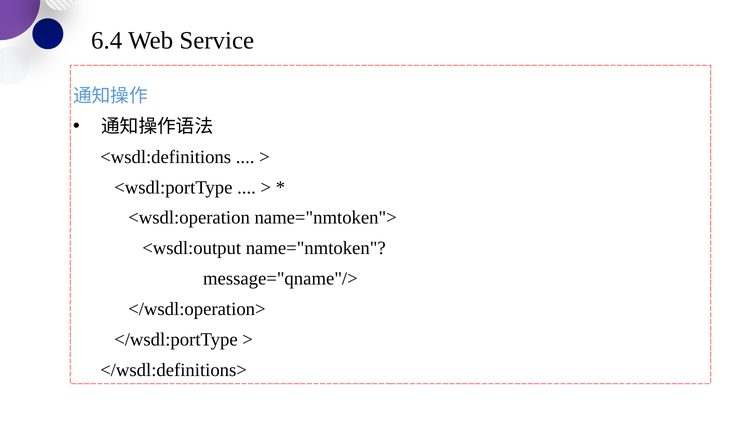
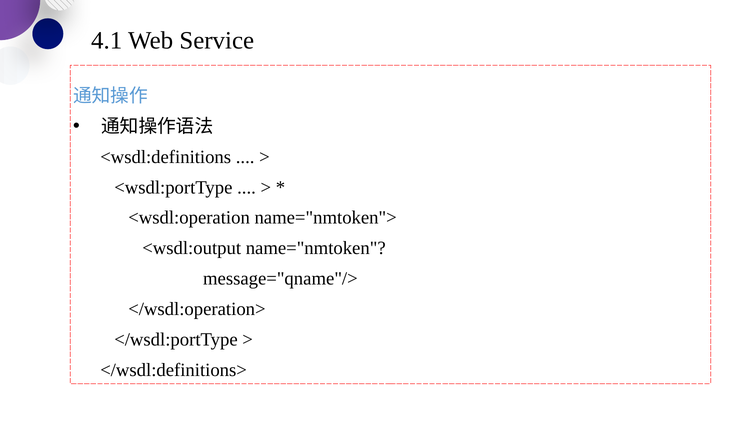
6.4: 6.4 -> 4.1 (107, 41)
